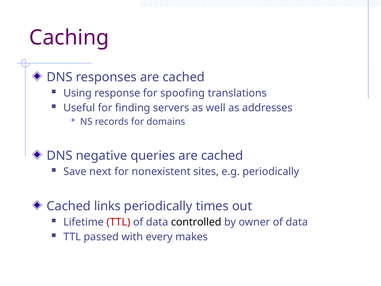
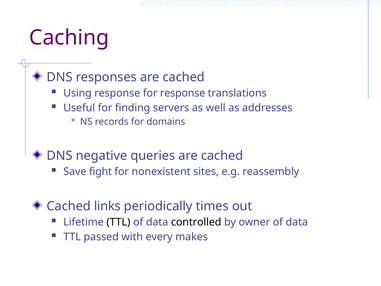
for spoofing: spoofing -> response (183, 93)
next: next -> fight (100, 172)
e.g periodically: periodically -> reassembly (271, 172)
TTL colour: red -> black (118, 222)
